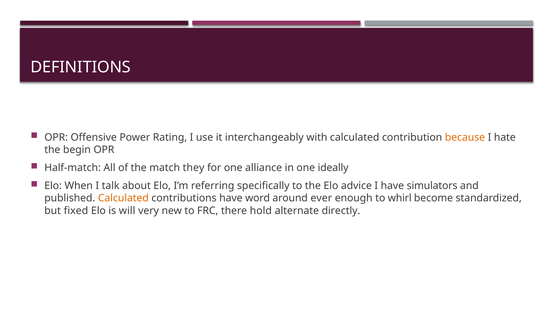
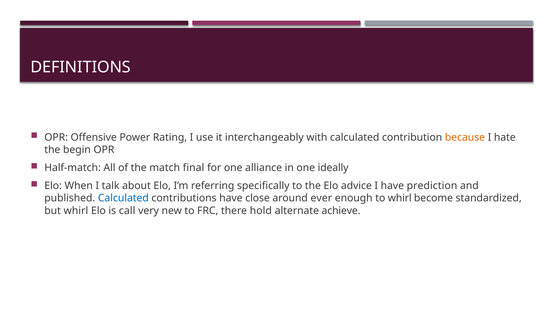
they: they -> final (194, 168)
simulators: simulators -> prediction (432, 186)
Calculated colour: orange -> blue (123, 198)
word: word -> close (258, 198)
but fixed: fixed -> whirl (76, 211)
will: will -> call (127, 211)
directly: directly -> achieve (341, 211)
